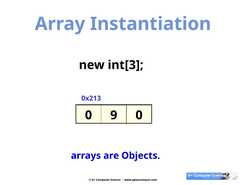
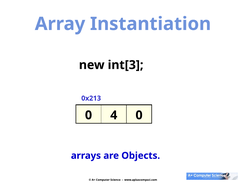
9: 9 -> 4 (114, 115)
